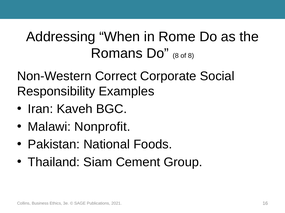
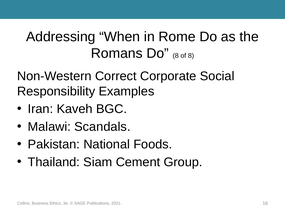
Nonprofit: Nonprofit -> Scandals (102, 127)
